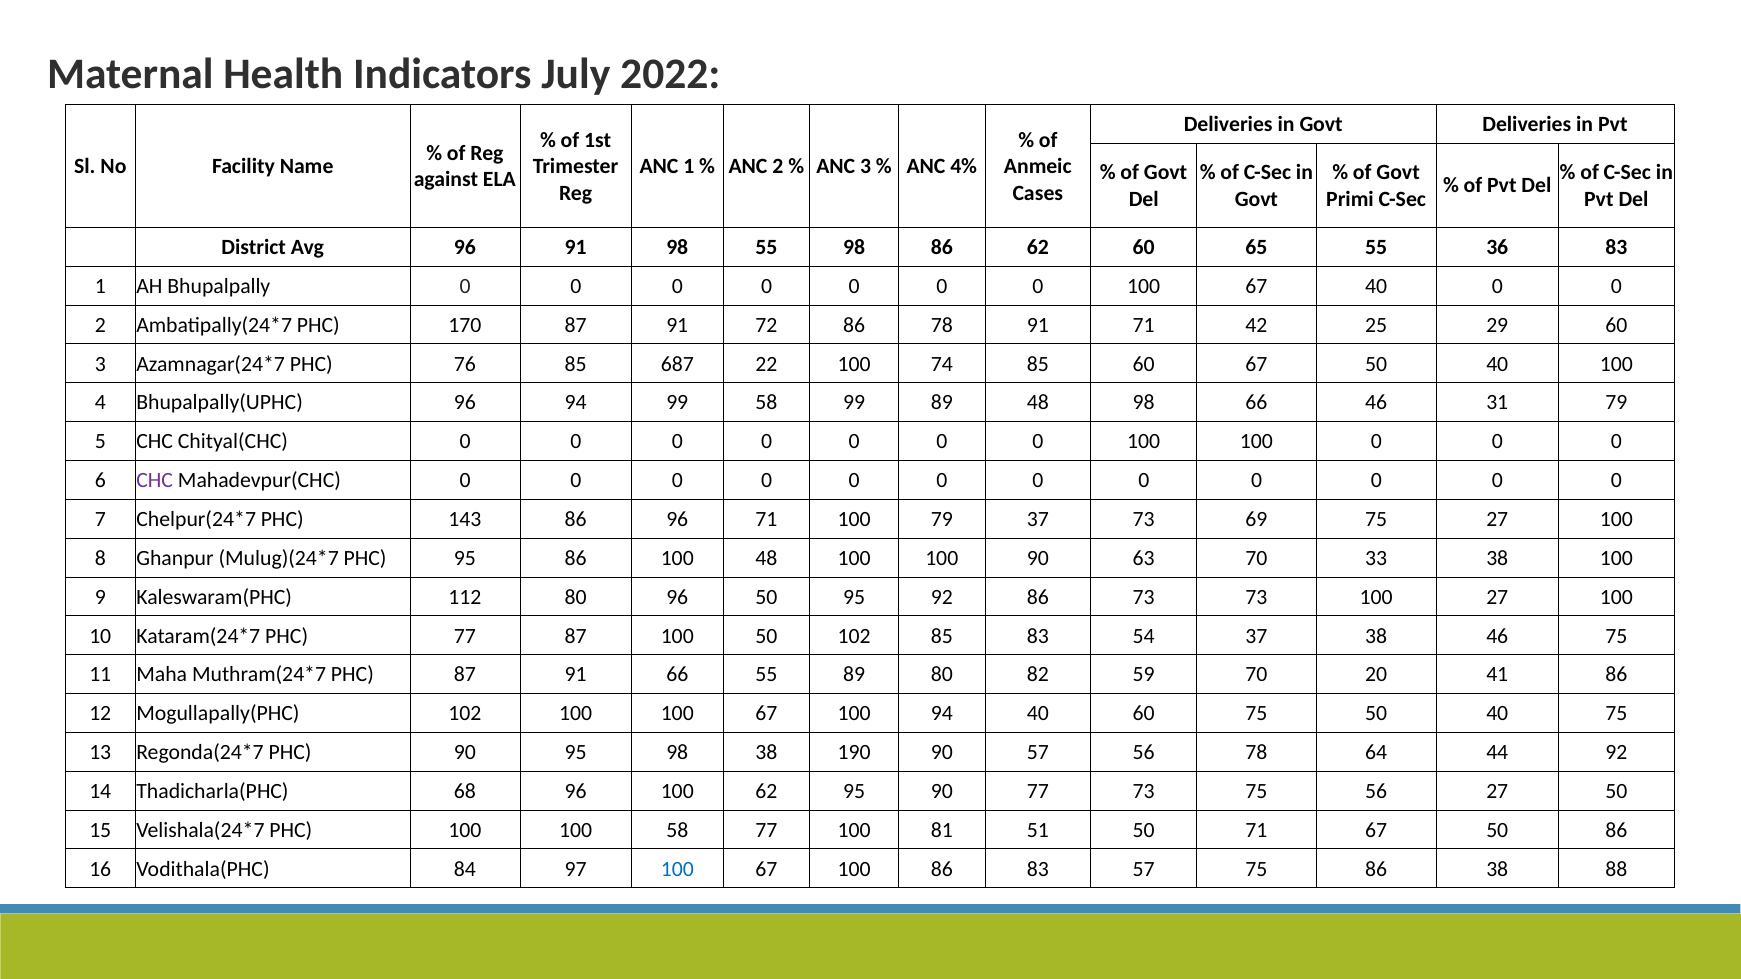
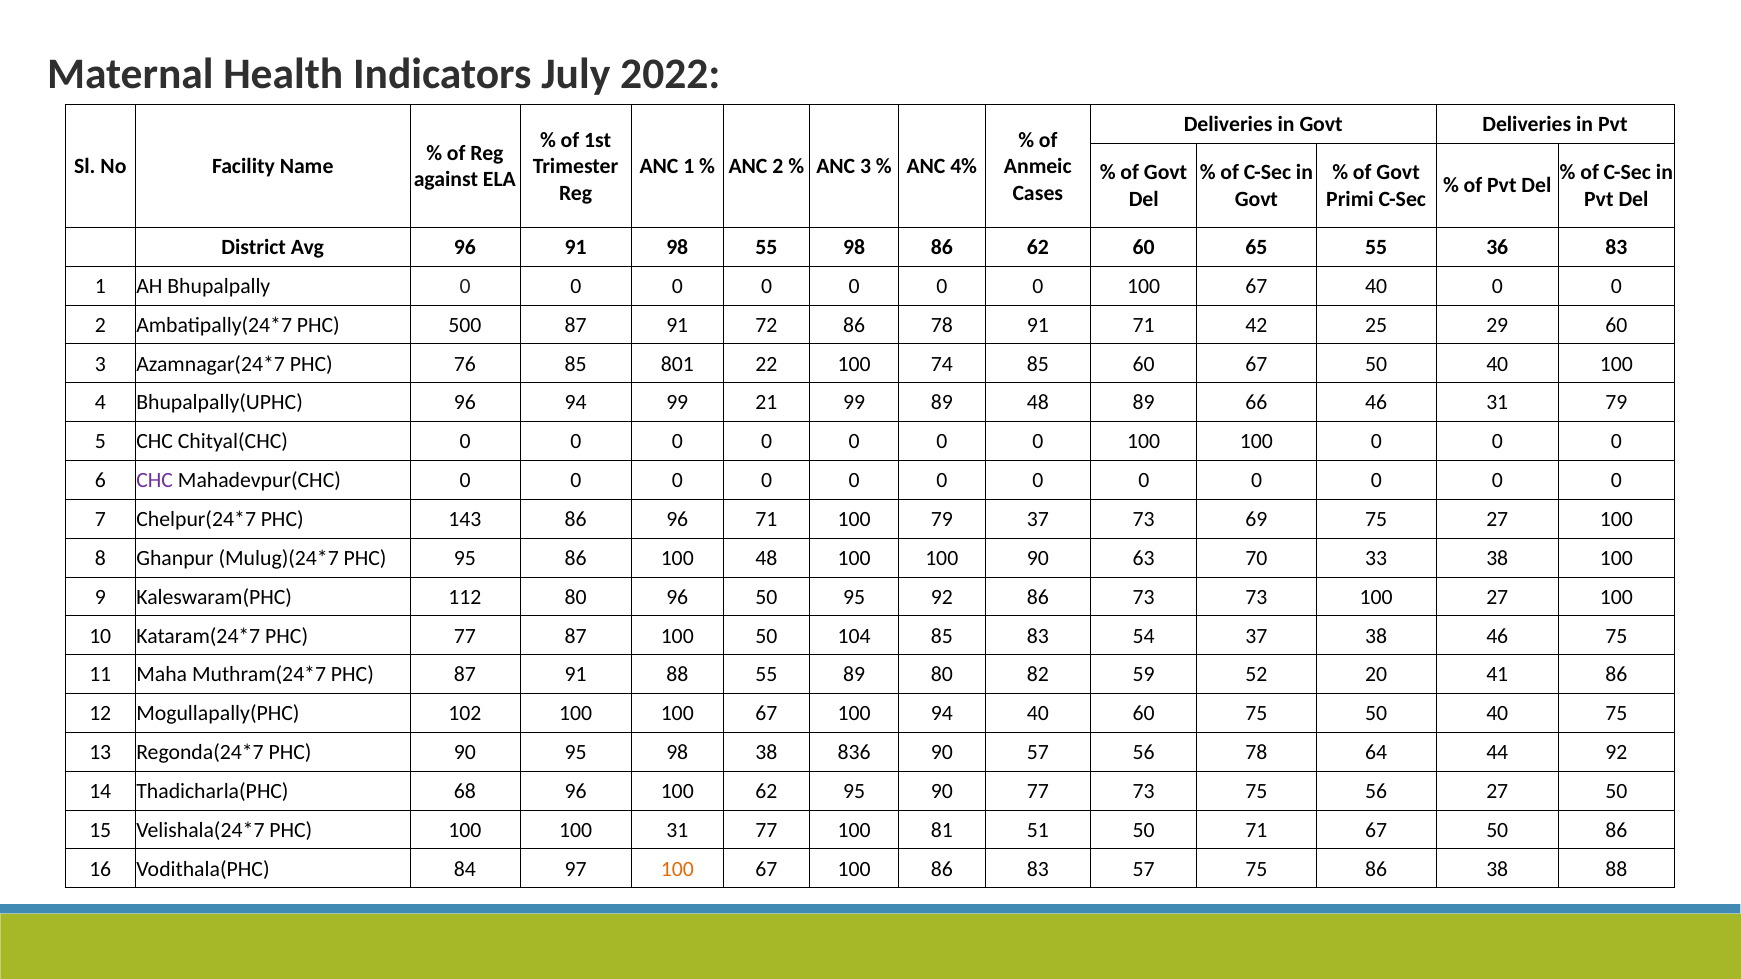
170: 170 -> 500 (465, 325)
687: 687 -> 801 (677, 364)
99 58: 58 -> 21 (766, 403)
48 98: 98 -> 89 (1144, 403)
50 102: 102 -> 104 (854, 636)
91 66: 66 -> 88 (677, 675)
59 70: 70 -> 52 (1256, 675)
190: 190 -> 836 (854, 753)
100 58: 58 -> 31 (677, 830)
100 colour: blue -> orange (677, 869)
